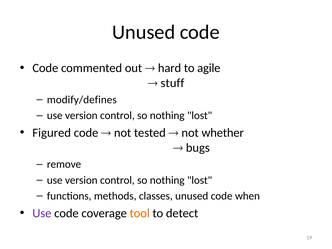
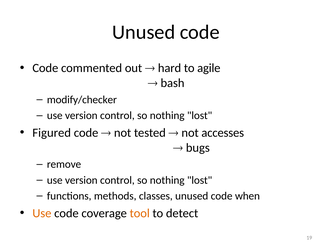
stuff: stuff -> bash (173, 83)
modify/defines: modify/defines -> modify/checker (82, 100)
whether: whether -> accesses (223, 133)
Use colour: purple -> orange (42, 213)
